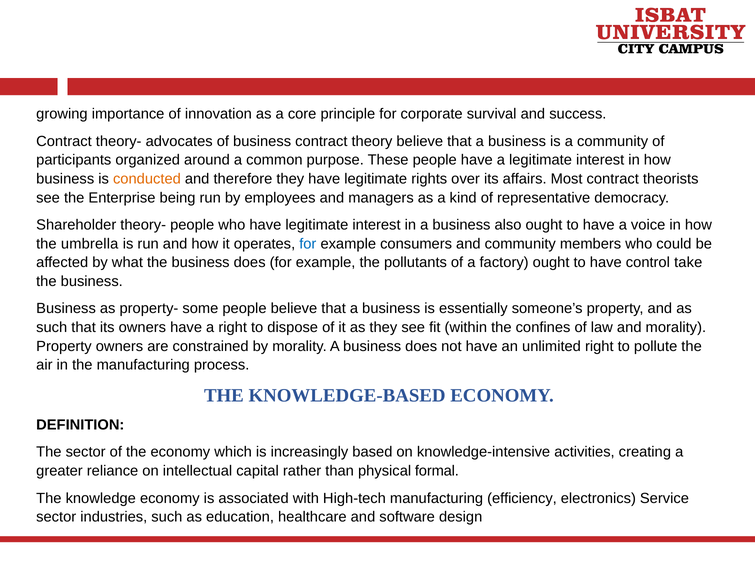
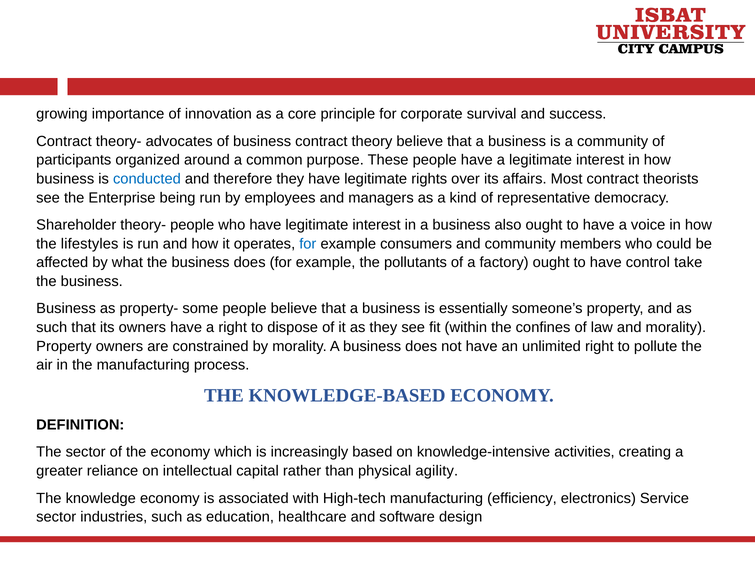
conducted colour: orange -> blue (147, 179)
umbrella: umbrella -> lifestyles (90, 244)
formal: formal -> agility (437, 471)
